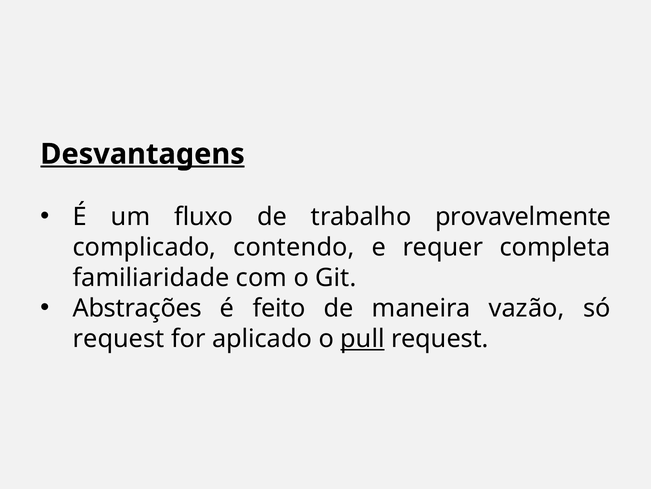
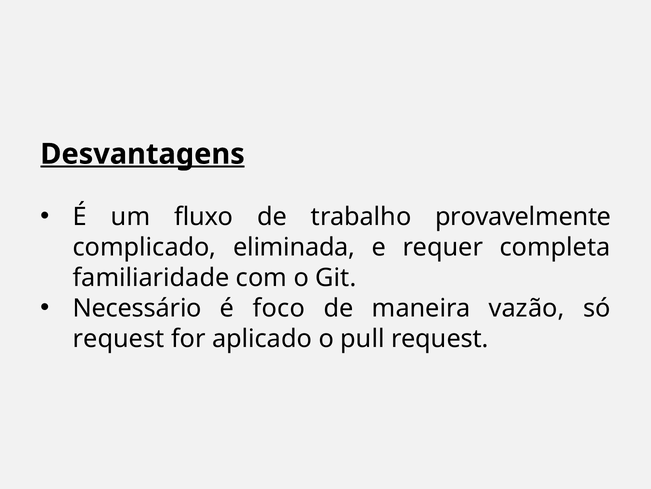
contendo: contendo -> eliminada (294, 247)
Abstrações: Abstrações -> Necessário (137, 308)
feito: feito -> foco (279, 308)
pull underline: present -> none (363, 338)
